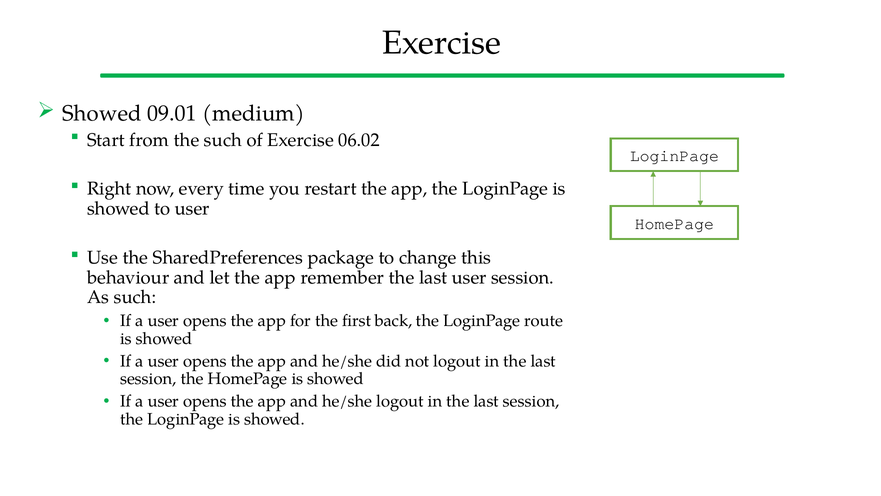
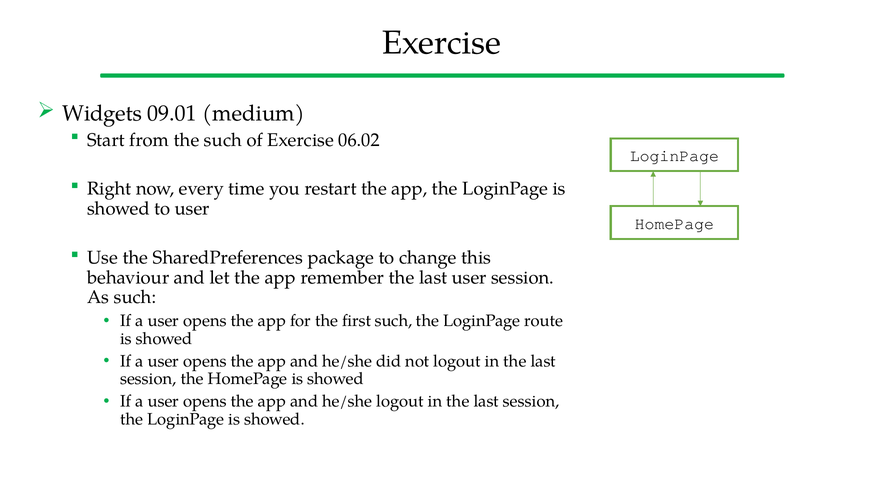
Showed: Showed -> Widgets (102, 113)
first back: back -> such (394, 321)
